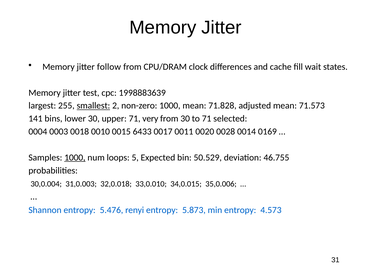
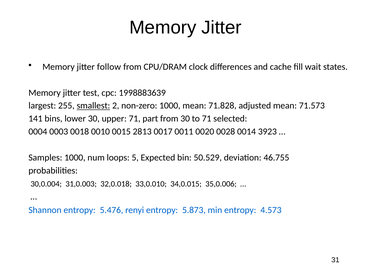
very: very -> part (150, 119)
6433: 6433 -> 2813 (142, 132)
0169: 0169 -> 3923 (267, 132)
1000 underline: present -> none (75, 158)
